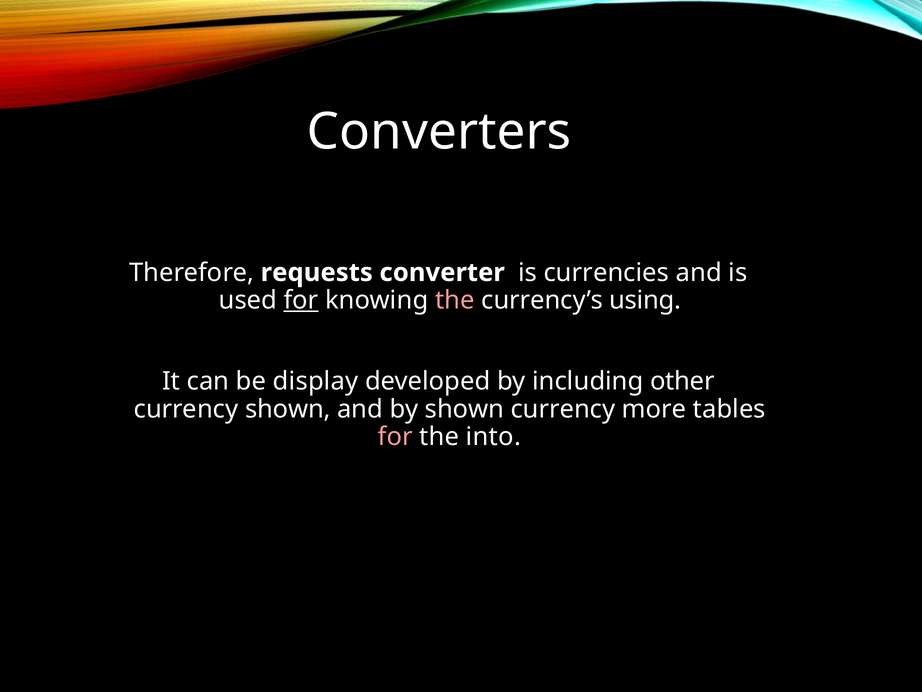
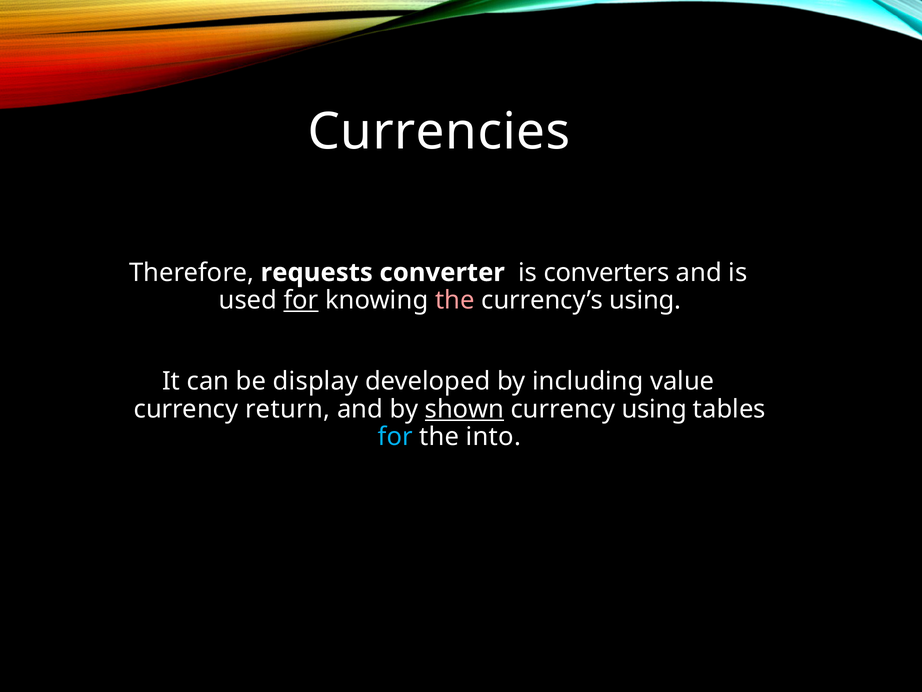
Converters: Converters -> Currencies (439, 132)
currencies: currencies -> converters (607, 272)
other: other -> value (682, 381)
currency shown: shown -> return (288, 409)
shown underline: none -> present (464, 409)
currency more: more -> using (654, 409)
for colour: pink -> light blue (395, 436)
